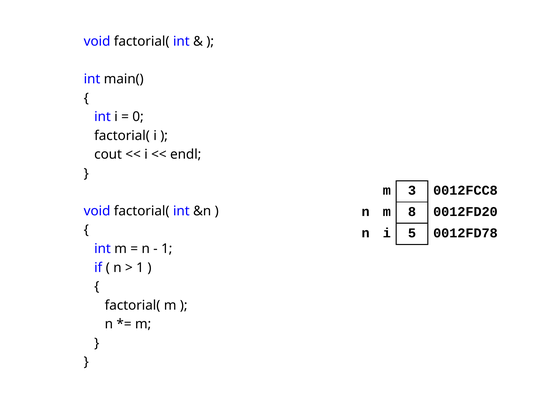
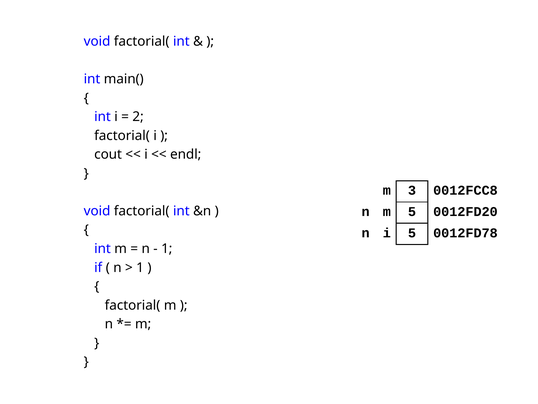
0: 0 -> 2 (138, 117)
m 8: 8 -> 5 (412, 211)
